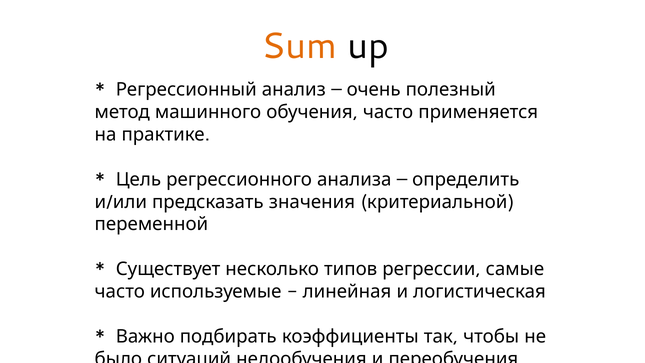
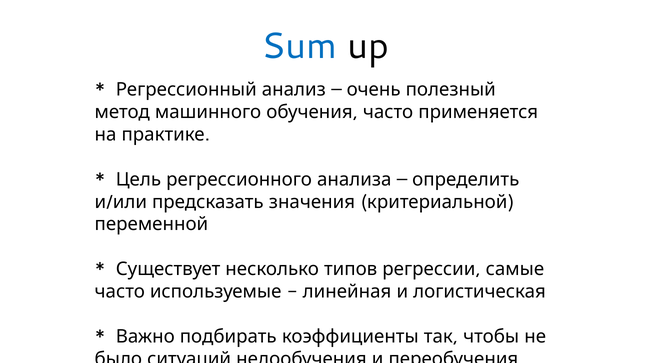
Sum colour: orange -> blue (299, 46)
